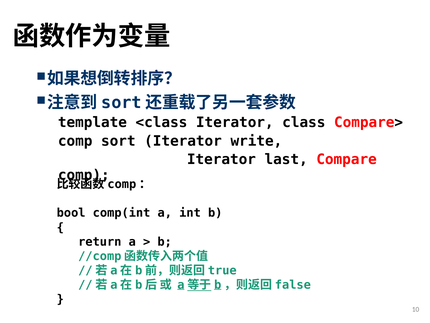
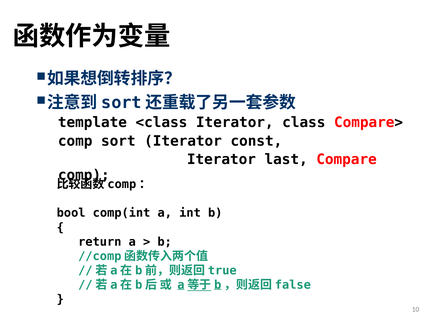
write: write -> const (256, 141)
